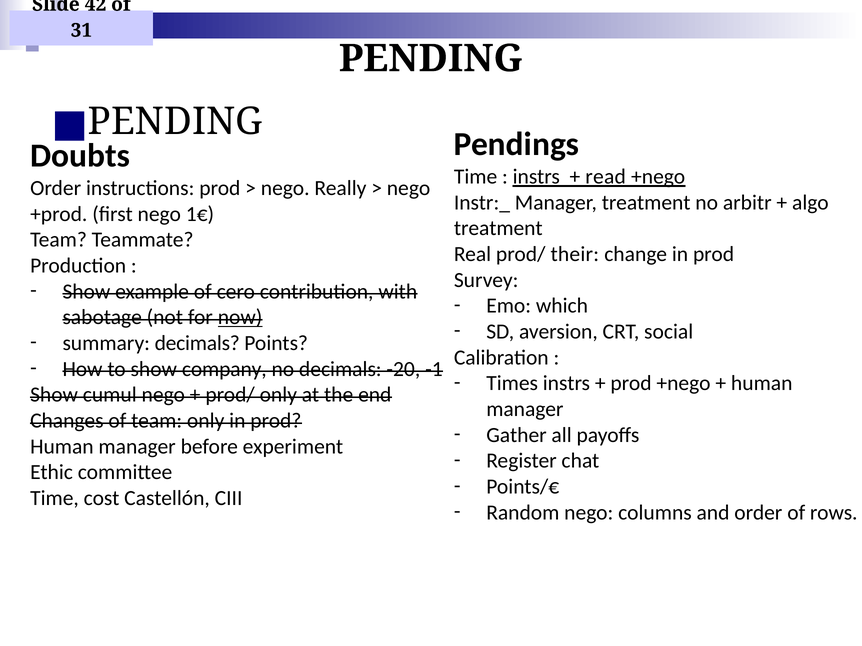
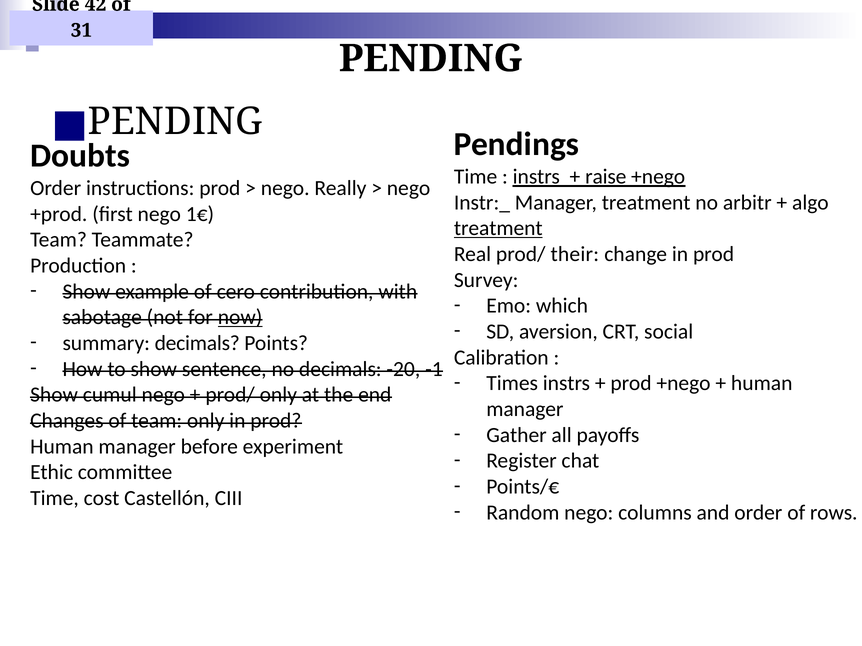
read: read -> raise (606, 177)
treatment underline: none -> present (498, 228)
company: company -> sentence (224, 369)
